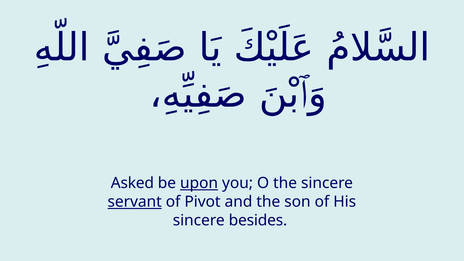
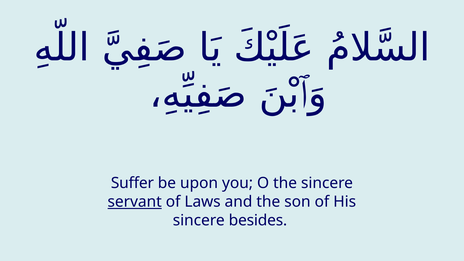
Asked: Asked -> Suffer (132, 183)
upon underline: present -> none (199, 183)
Pivot: Pivot -> Laws (203, 202)
